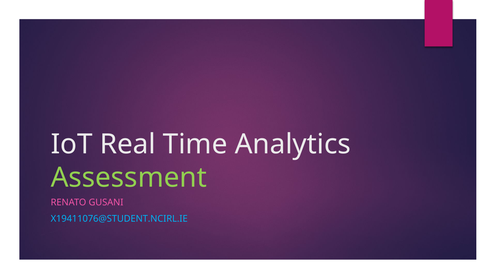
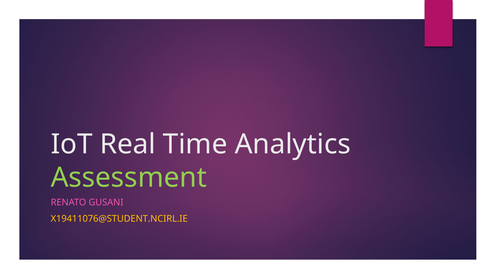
X19411076@STUDENT.NCIRL.IE colour: light blue -> yellow (119, 219)
